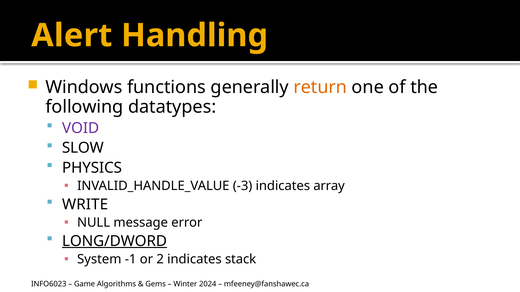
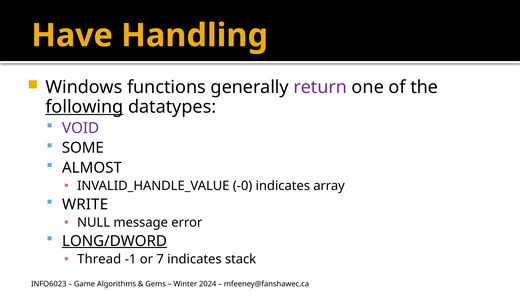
Alert: Alert -> Have (72, 36)
return colour: orange -> purple (320, 87)
following underline: none -> present (84, 107)
SLOW: SLOW -> SOME (83, 148)
PHYSICS: PHYSICS -> ALMOST (92, 168)
-3: -3 -> -0 (243, 186)
System: System -> Thread (99, 260)
2: 2 -> 7 (160, 260)
